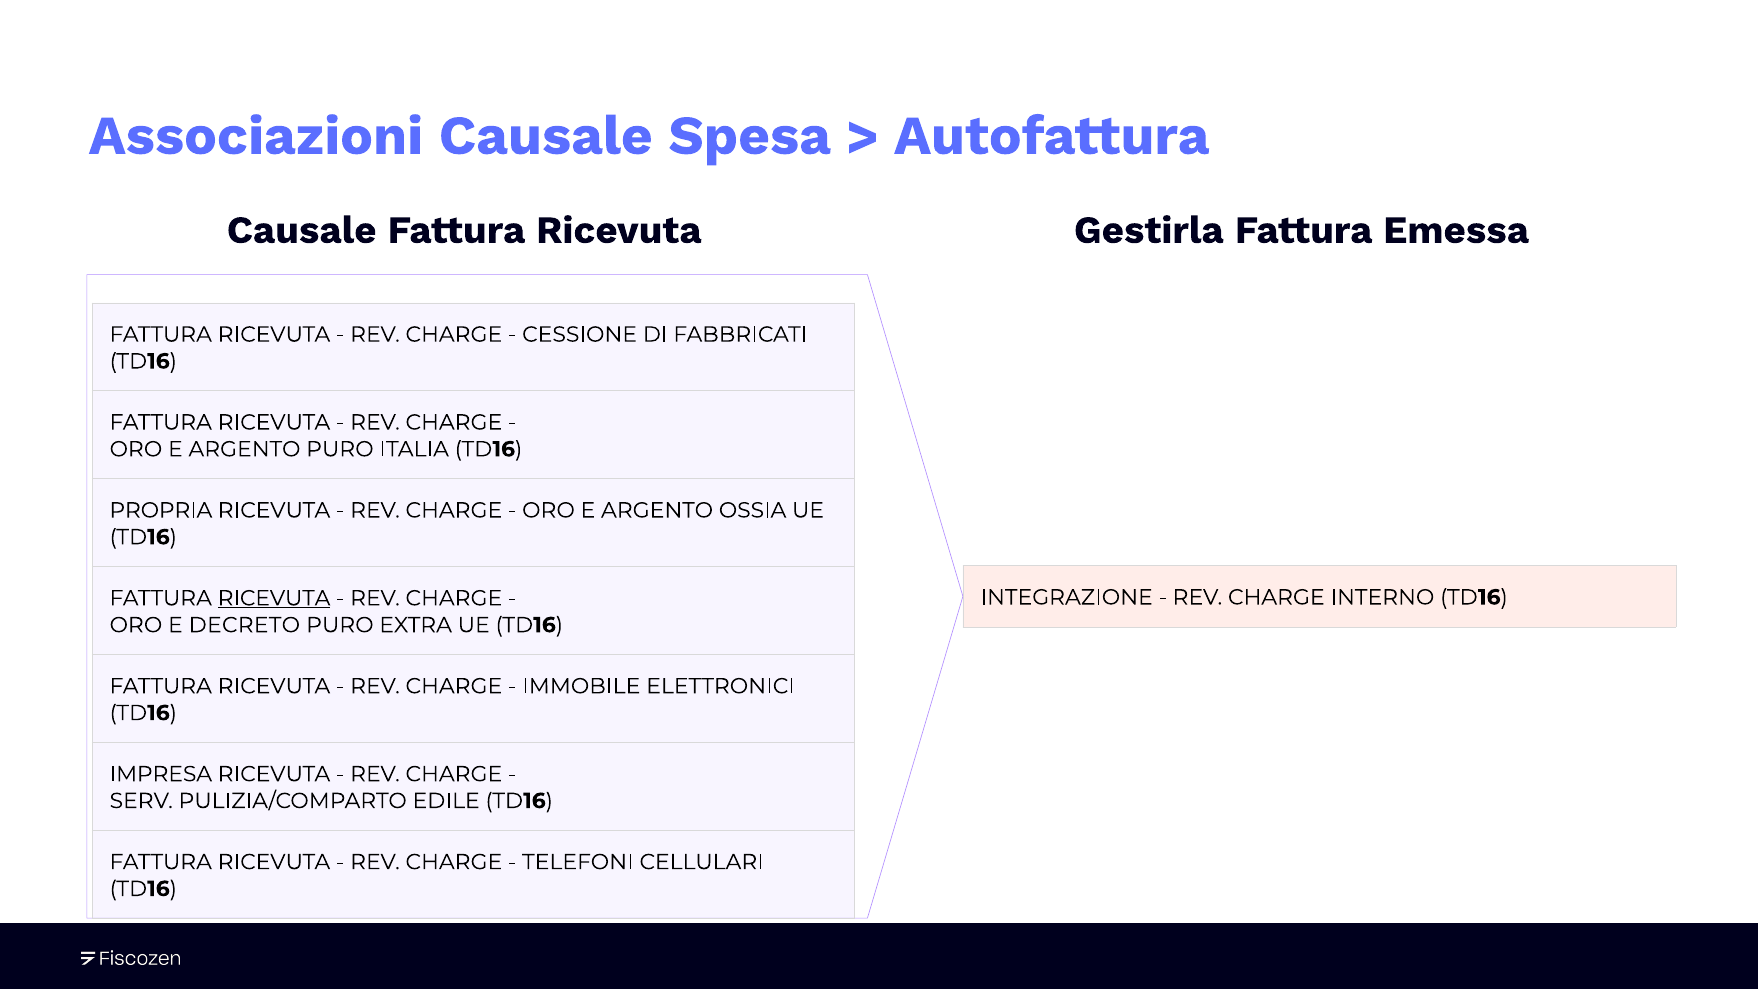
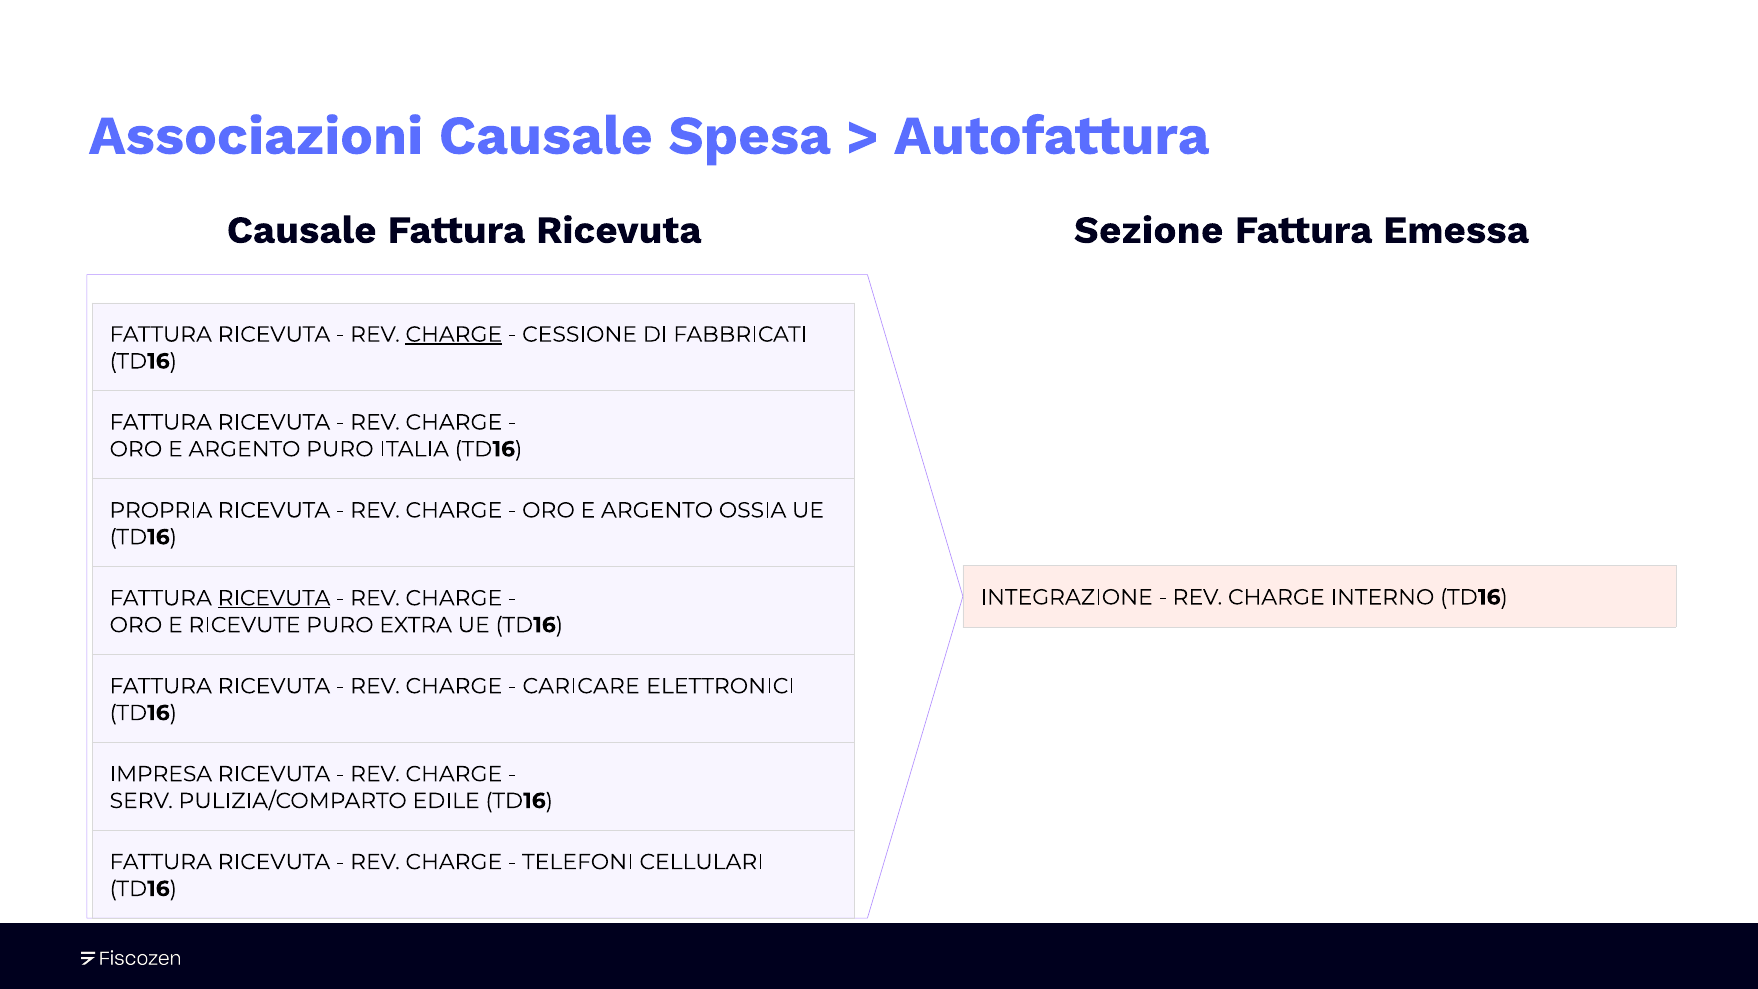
Gestirla: Gestirla -> Sezione (1149, 230)
CHARGE underline: none -> present (454, 334)
DECRETO: DECRETO -> RICEVUTE (245, 625)
IMMOBILE: IMMOBILE -> CARICARE (581, 686)
